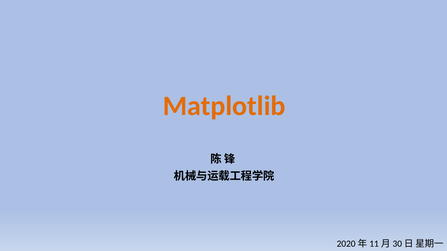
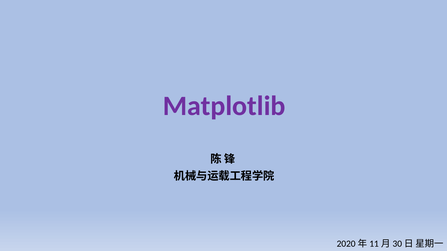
Matplotlib colour: orange -> purple (224, 106)
